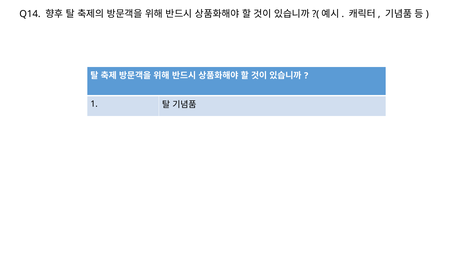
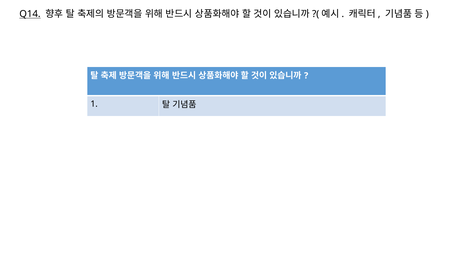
Q14 underline: none -> present (30, 14)
